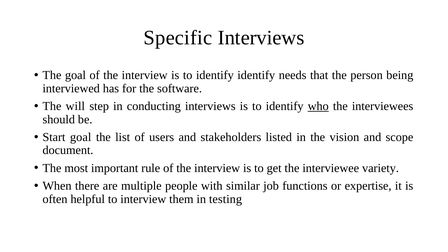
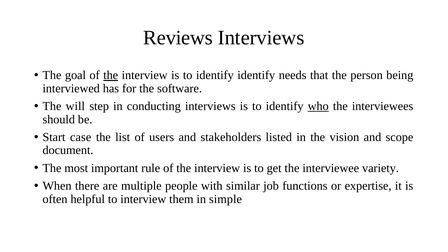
Specific: Specific -> Reviews (178, 38)
the underline: none -> present (111, 75)
Start goal: goal -> case (81, 137)
testing: testing -> simple (225, 199)
